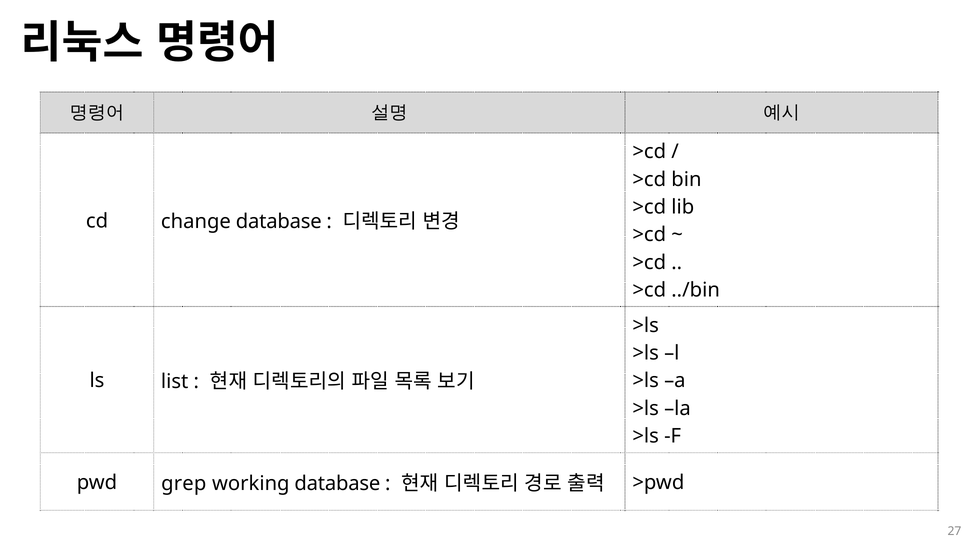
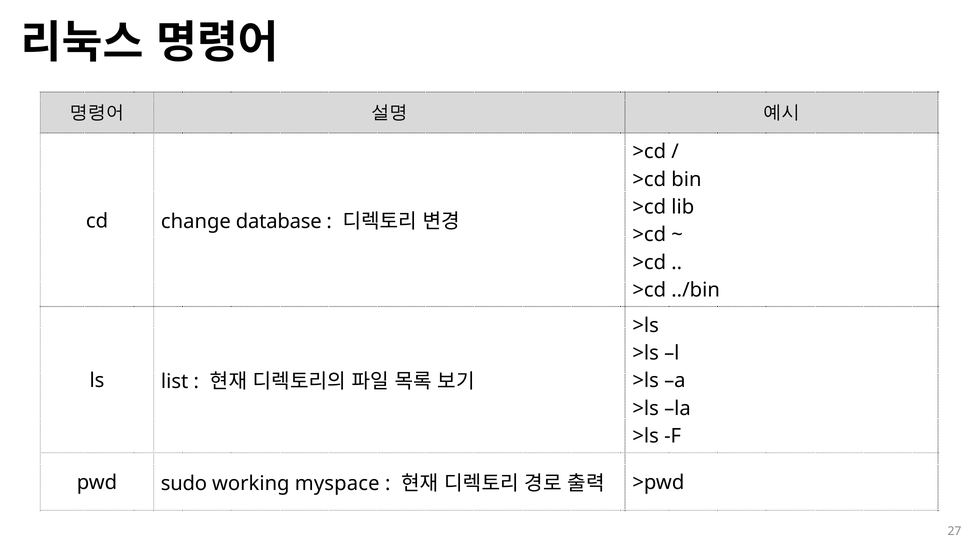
grep: grep -> sudo (184, 483)
working database: database -> myspace (337, 483)
